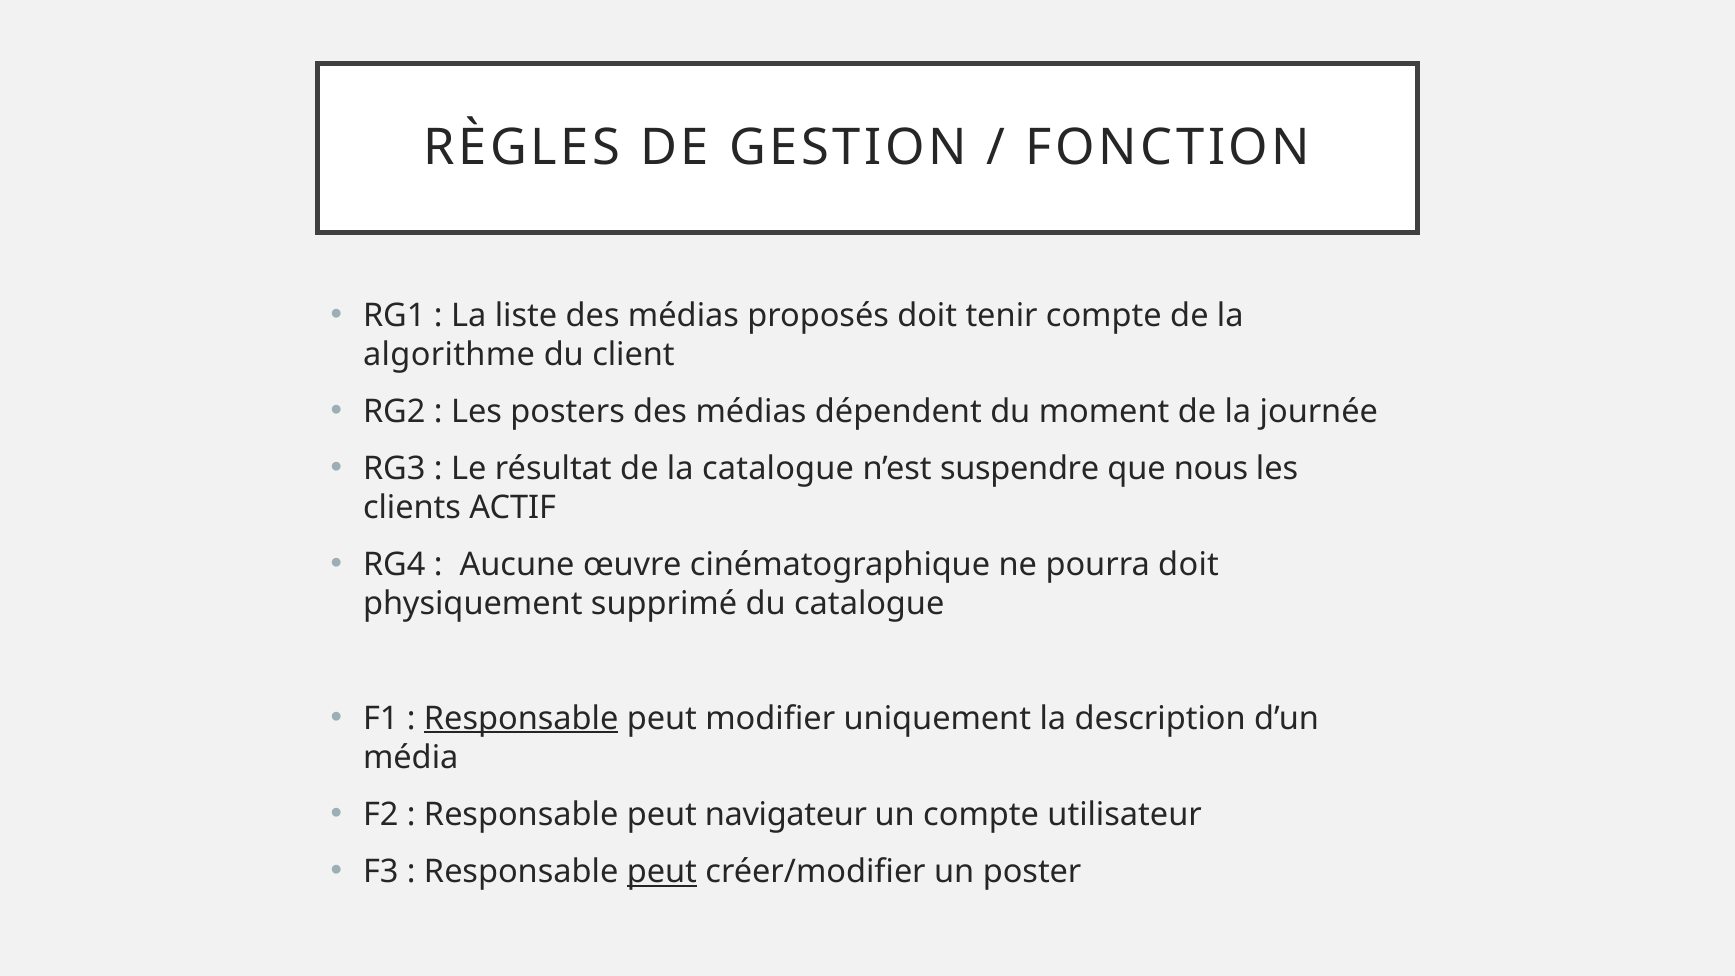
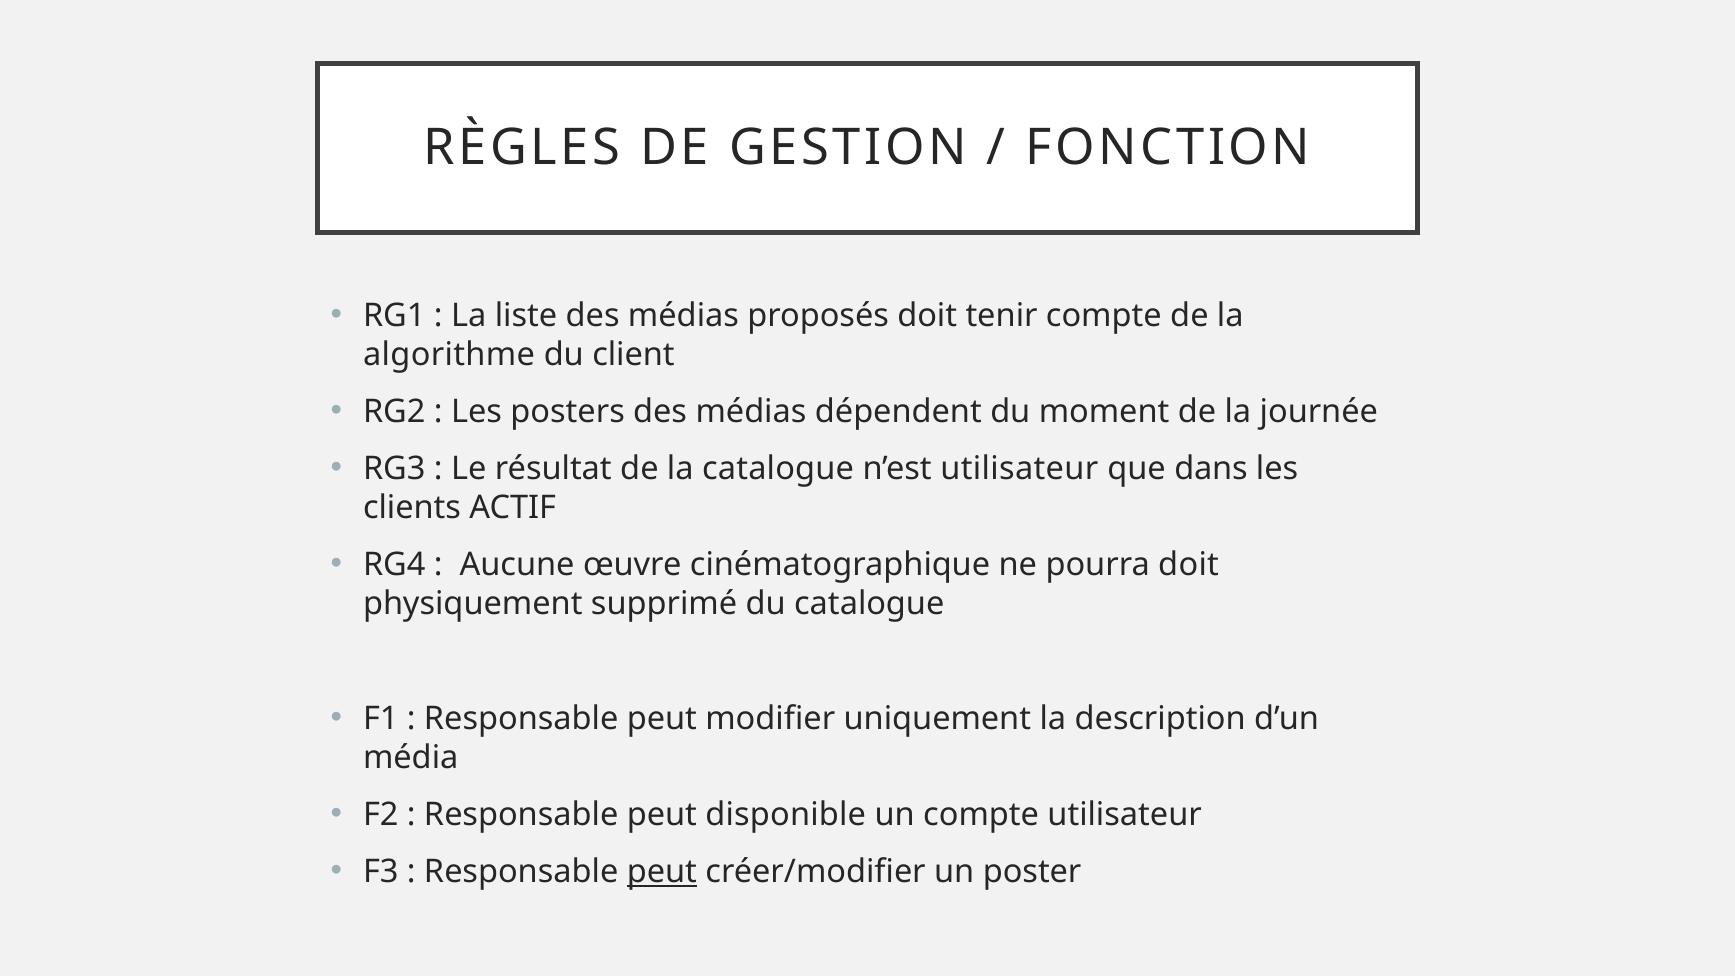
n’est suspendre: suspendre -> utilisateur (1019, 469)
nous: nous -> dans (1211, 469)
Responsable underline: present -> none (521, 718)
navigateur: navigateur -> disponible (786, 814)
